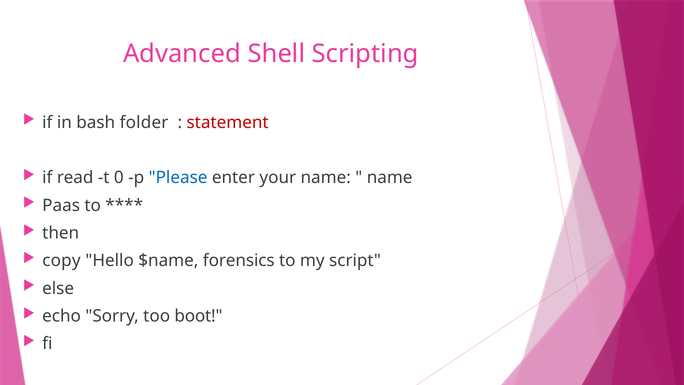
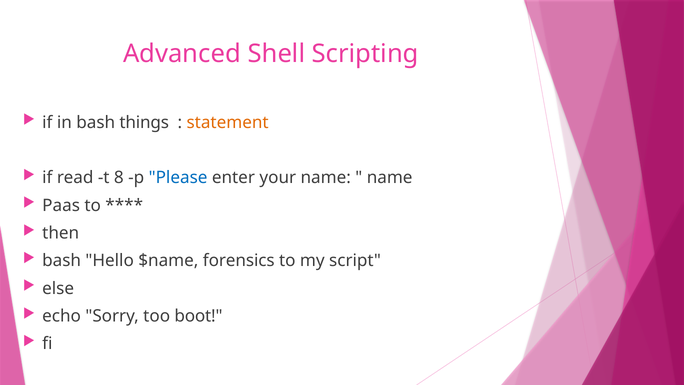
folder: folder -> things (144, 122)
statement colour: red -> orange (228, 122)
0: 0 -> 8 (119, 178)
copy: copy -> bash (62, 261)
